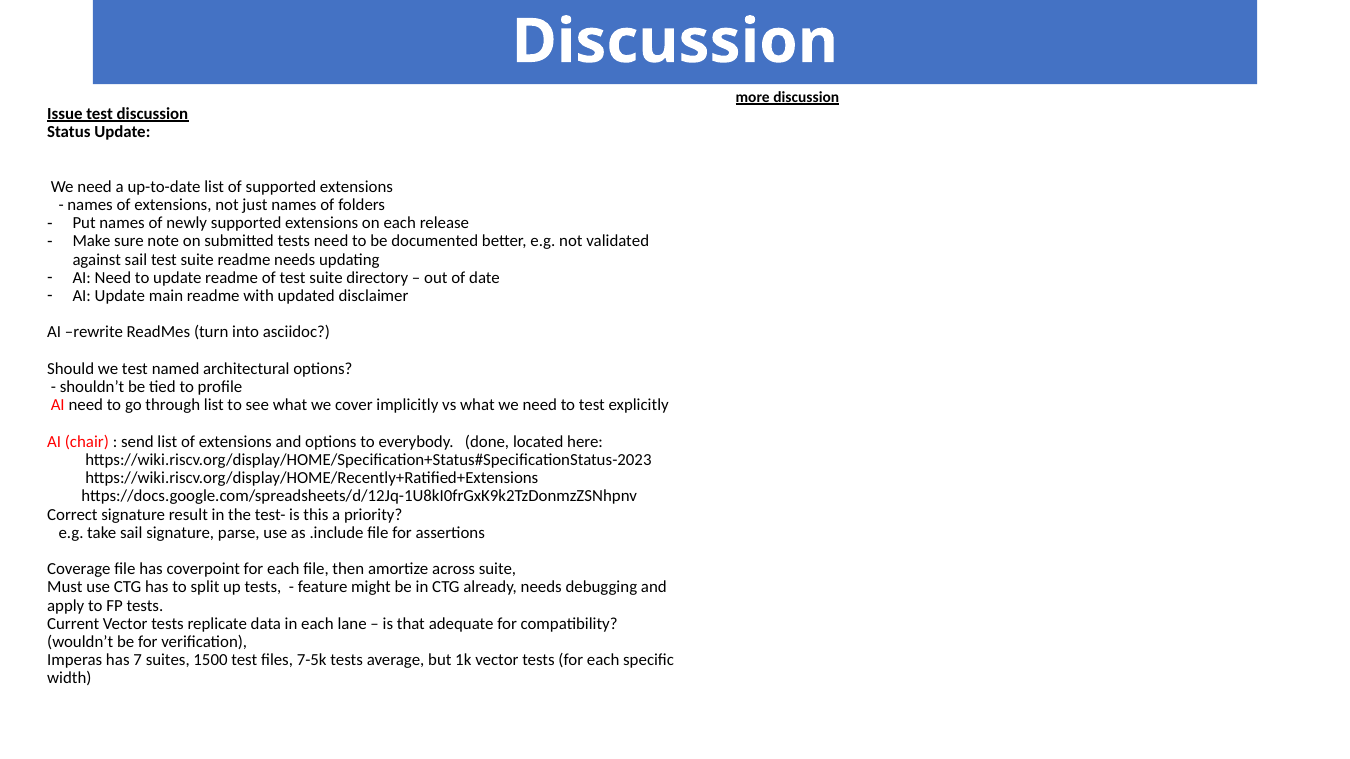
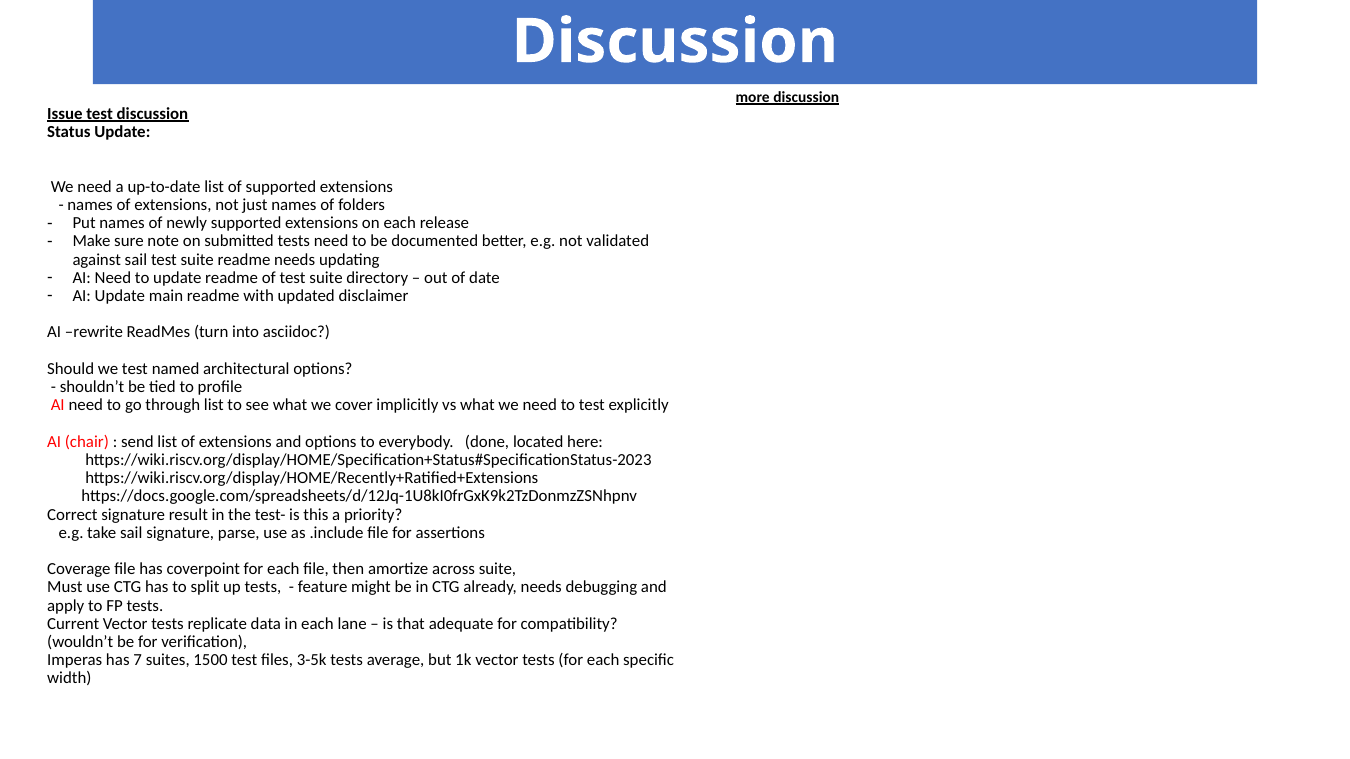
7-5k: 7-5k -> 3-5k (312, 660)
